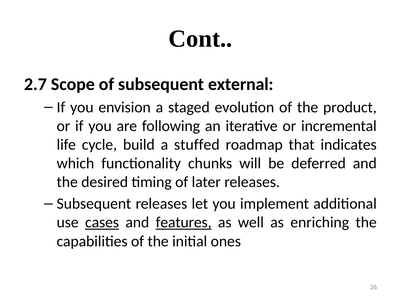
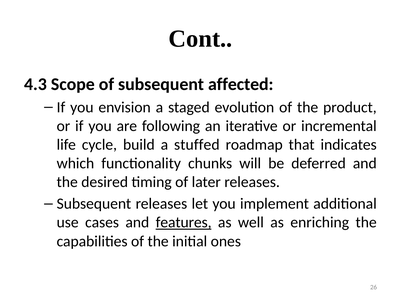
2.7: 2.7 -> 4.3 (35, 84)
external: external -> affected (241, 84)
cases underline: present -> none (102, 222)
